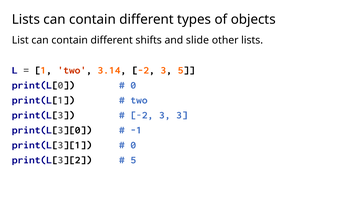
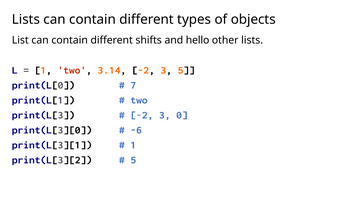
slide: slide -> hello (198, 40)
0: 0 -> 7 (133, 85)
3 3: 3 -> 0 (182, 115)
-1: -1 -> -6 (136, 130)
0: 0 -> 1 (133, 145)
